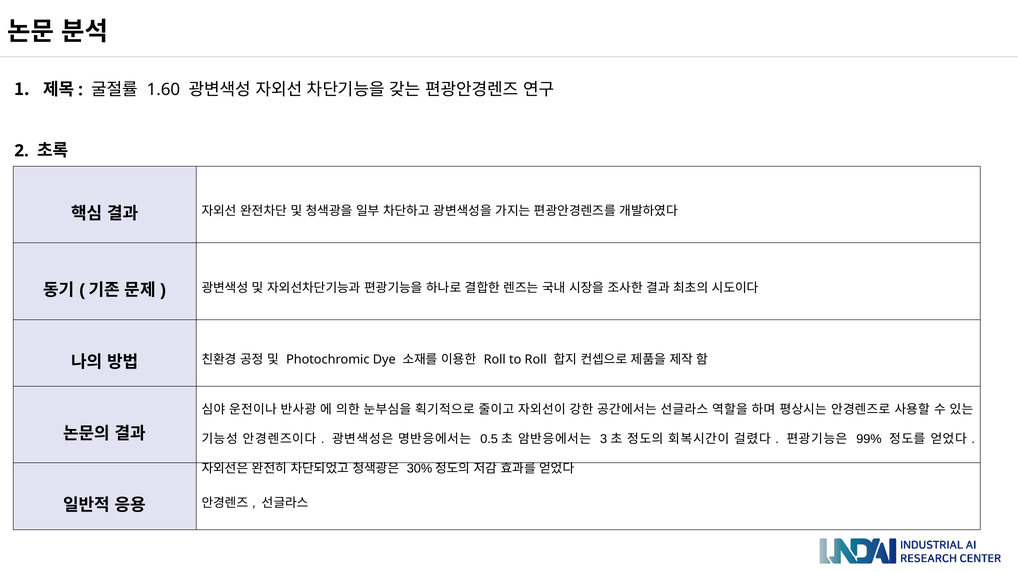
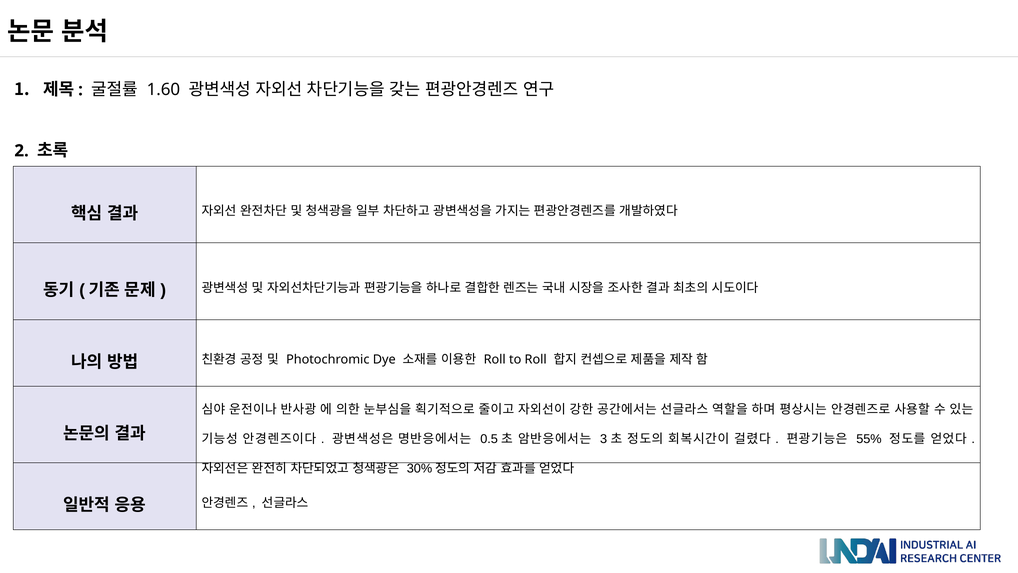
99%: 99% -> 55% (869, 439)
